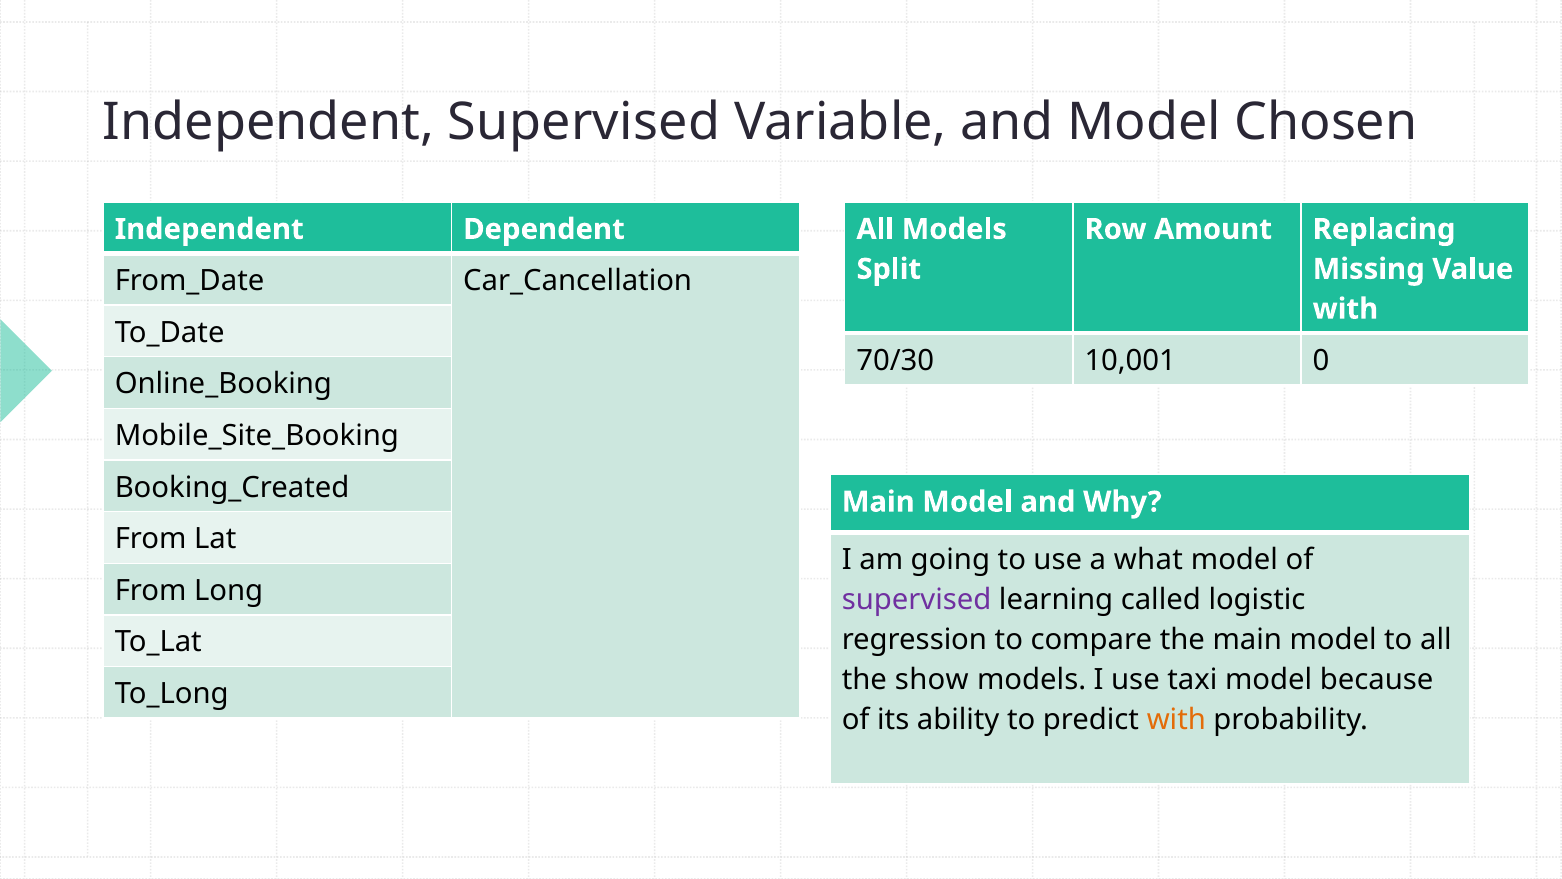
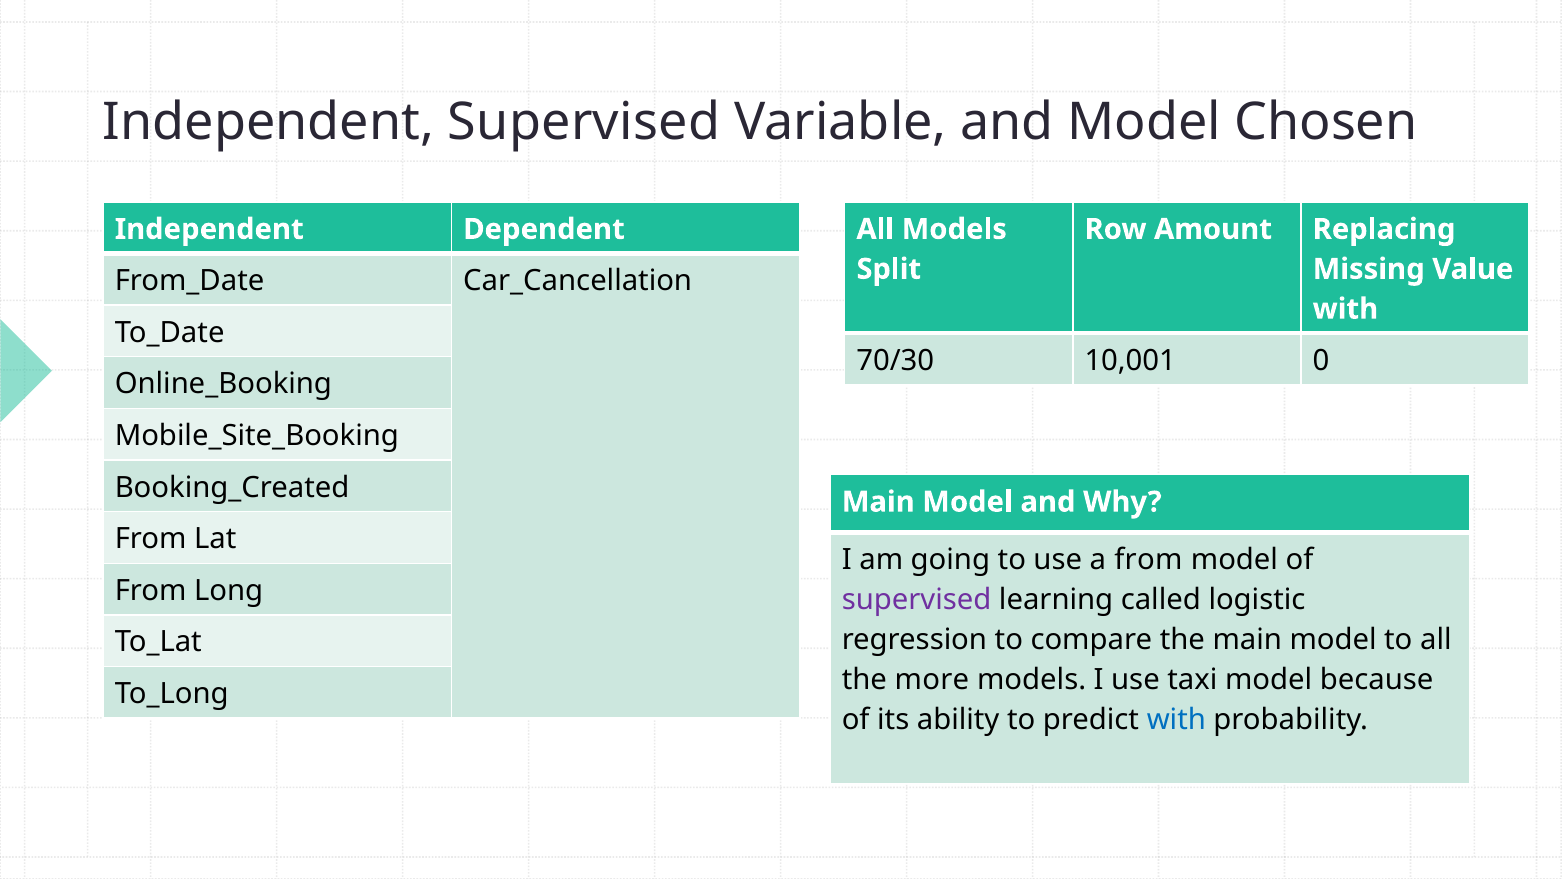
a what: what -> from (1148, 560)
show: show -> more (932, 679)
with colour: orange -> blue (1176, 719)
